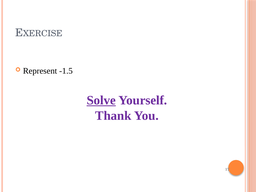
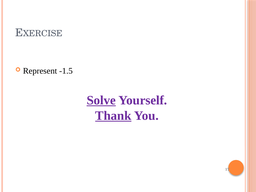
Thank underline: none -> present (113, 116)
